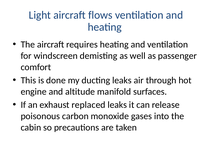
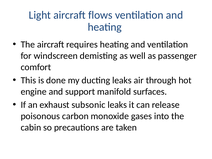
altitude: altitude -> support (80, 92)
replaced: replaced -> subsonic (88, 105)
